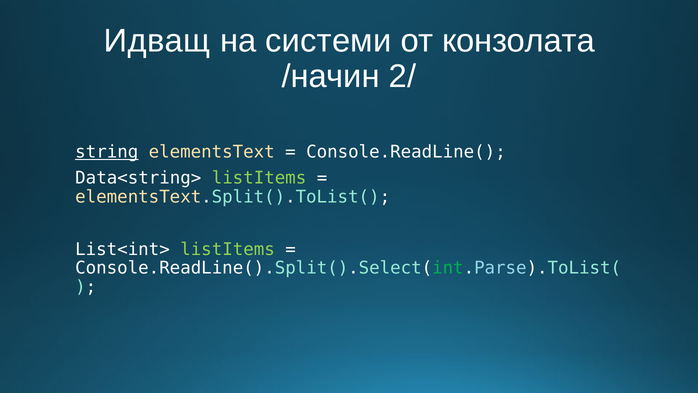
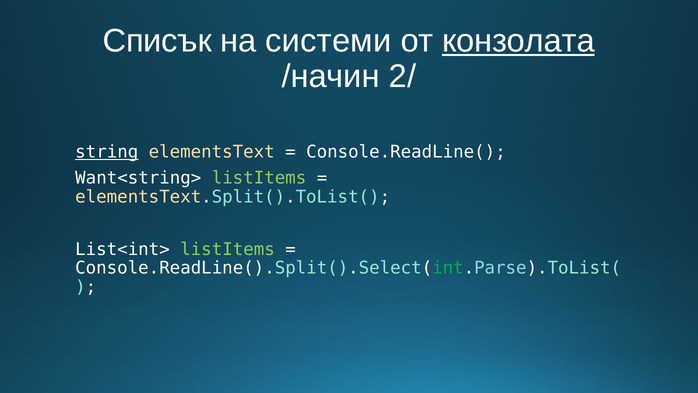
Идващ: Идващ -> Списък (157, 41)
конзолата underline: none -> present (518, 41)
Data<string>: Data<string> -> Want<string> (138, 178)
